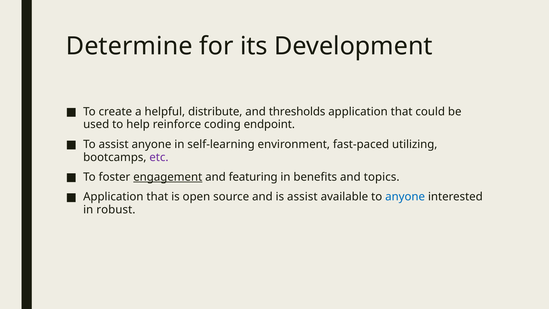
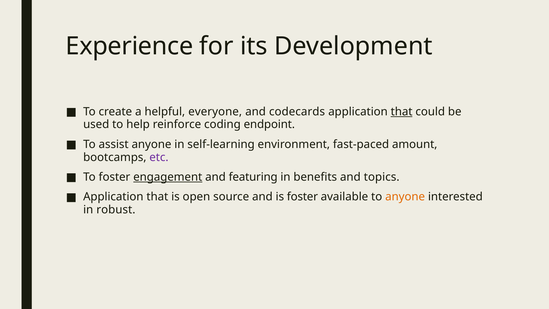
Determine: Determine -> Experience (129, 46)
distribute: distribute -> everyone (215, 112)
thresholds: thresholds -> codecards (297, 112)
that underline: none -> present (402, 112)
utilizing: utilizing -> amount (415, 144)
is assist: assist -> foster (302, 197)
anyone colour: blue -> orange (405, 197)
